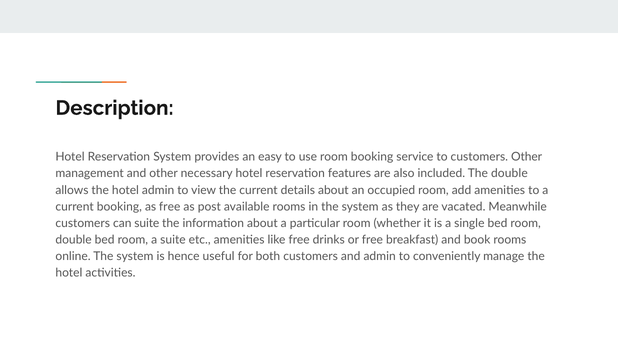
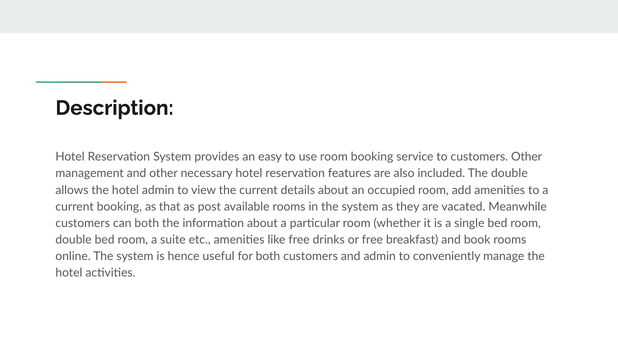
as free: free -> that (170, 206)
can suite: suite -> both (147, 223)
